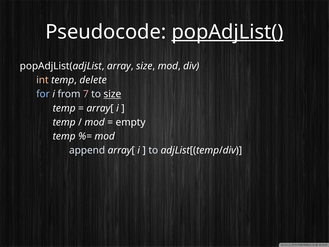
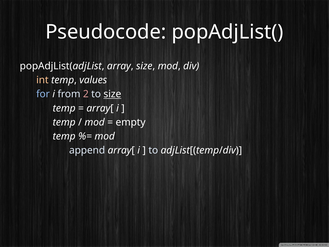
popAdjList( underline: present -> none (227, 32)
delete: delete -> values (93, 80)
7: 7 -> 2 (86, 94)
